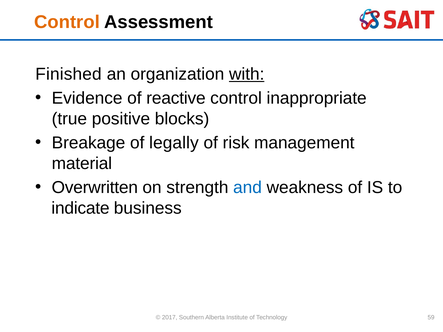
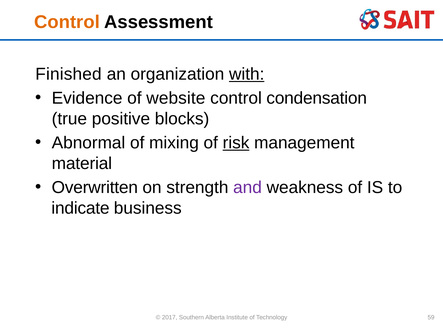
reactive: reactive -> website (176, 98)
inappropriate: inappropriate -> condensation (317, 98)
Breakage: Breakage -> Abnormal (89, 143)
legally: legally -> mixing (174, 143)
risk underline: none -> present (236, 143)
and colour: blue -> purple (248, 188)
